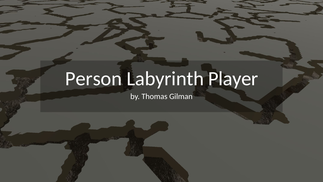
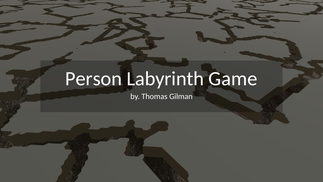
Player: Player -> Game (233, 79)
